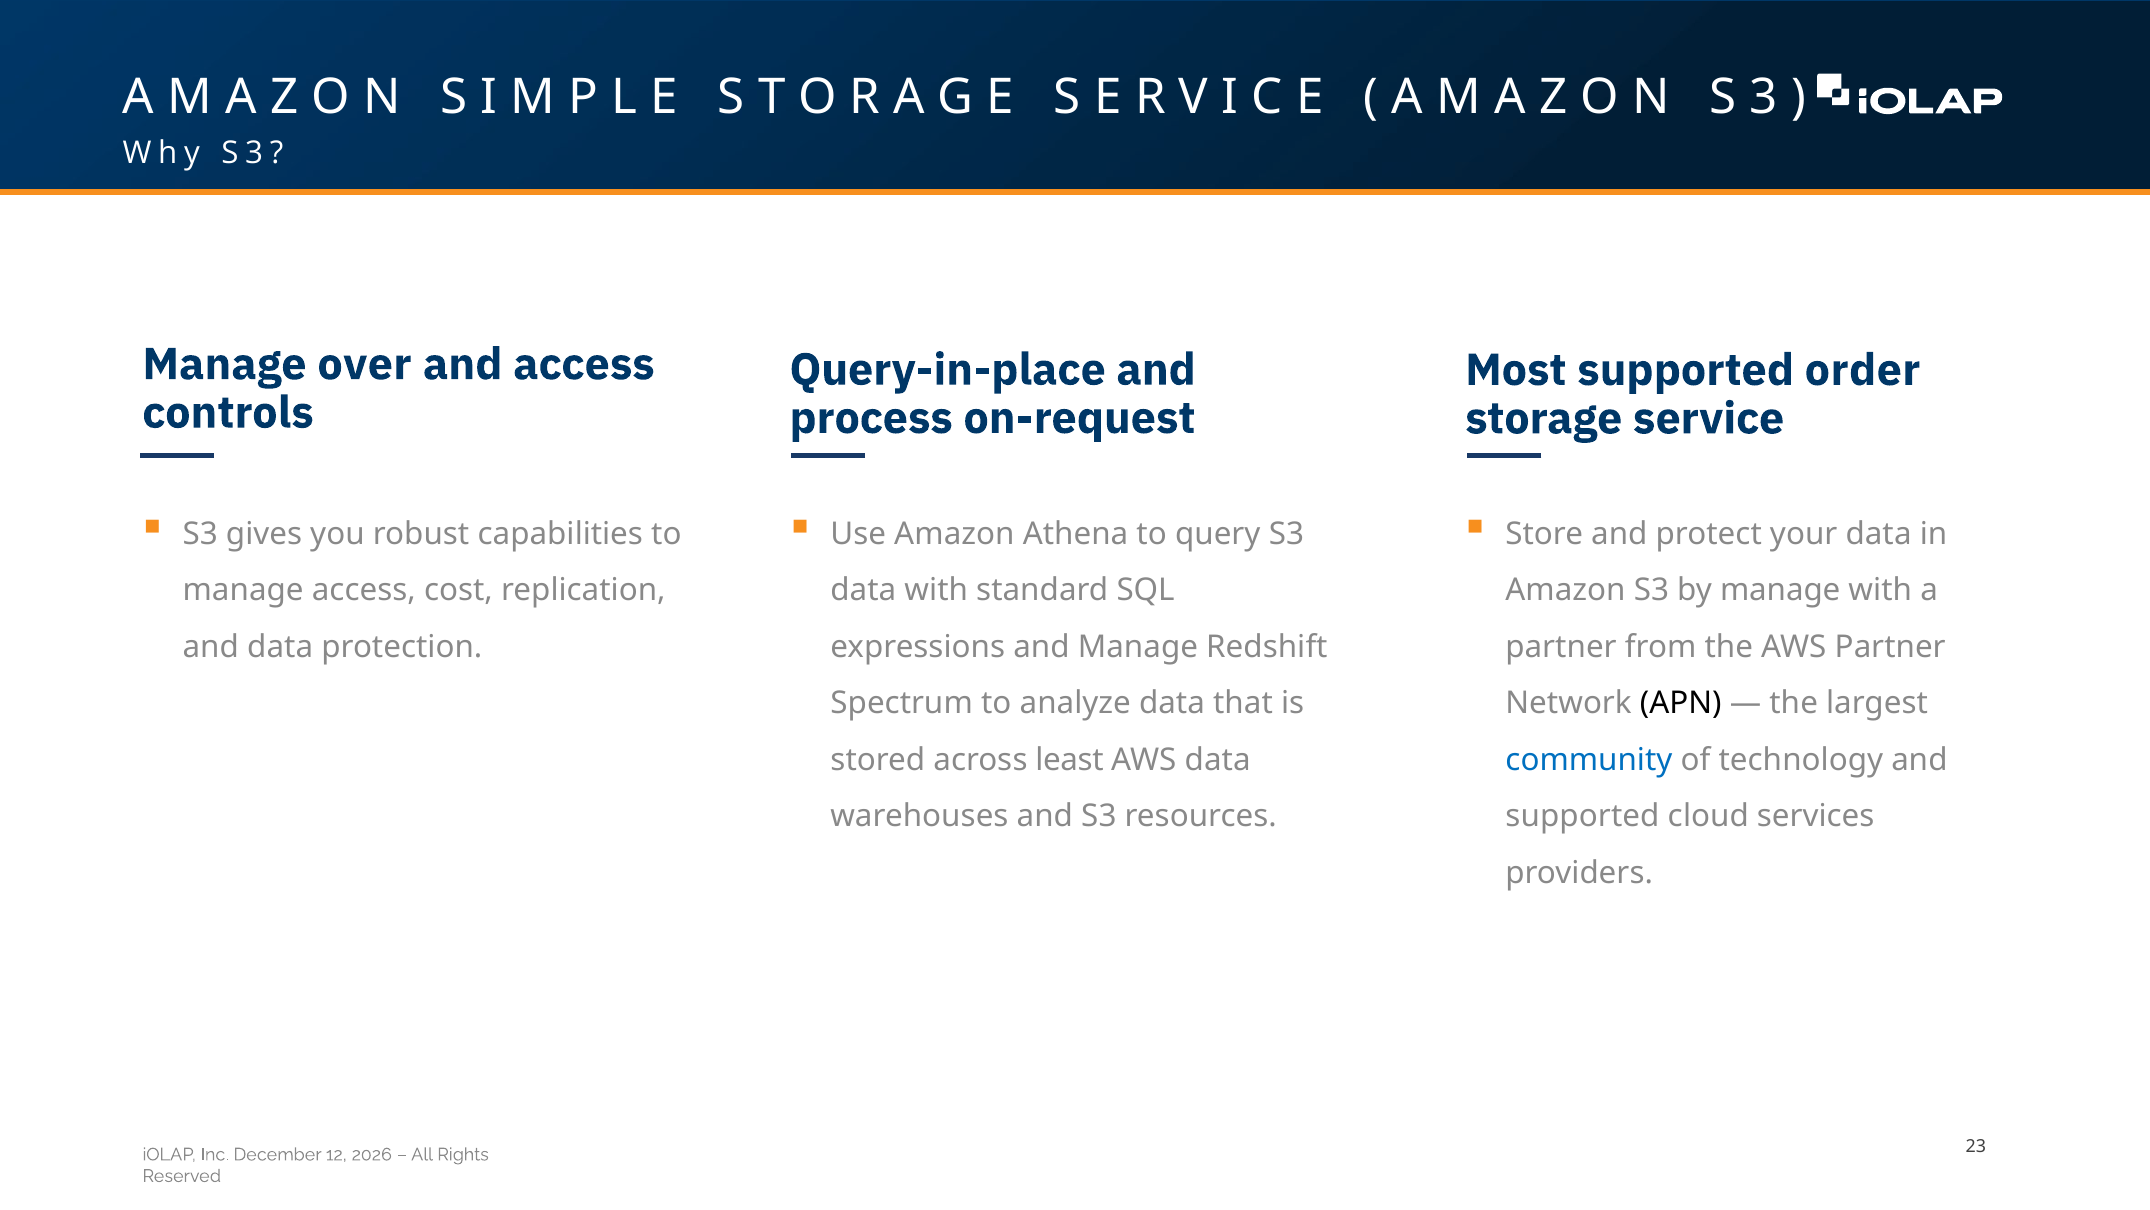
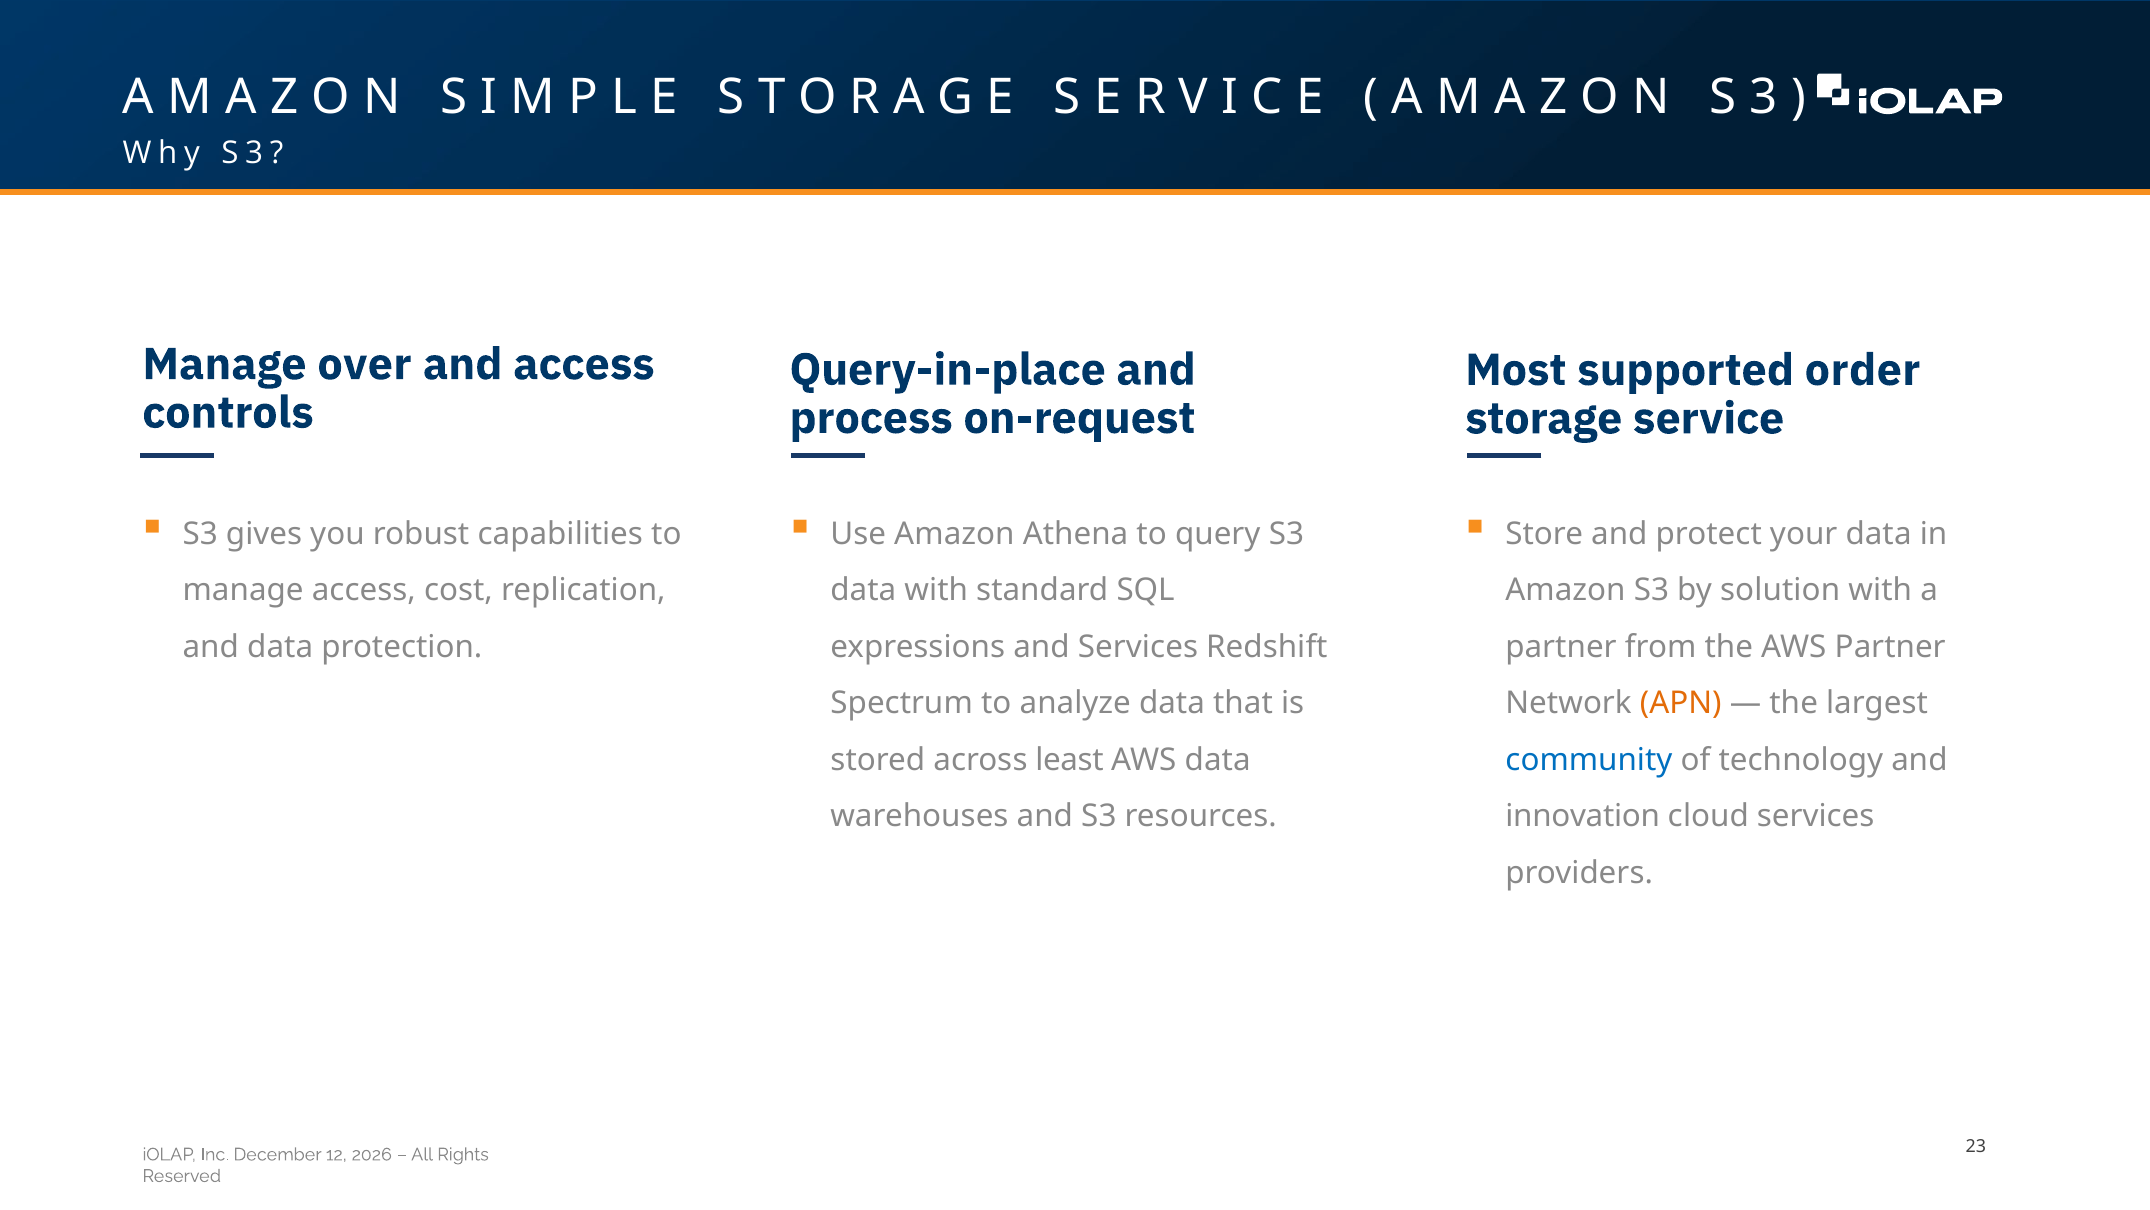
by manage: manage -> solution (1780, 590)
and Manage: Manage -> Services (1138, 647)
APN colour: black -> orange (1681, 703)
supported: supported -> innovation (1583, 816)
